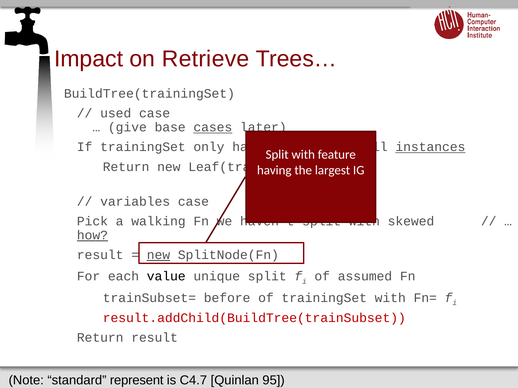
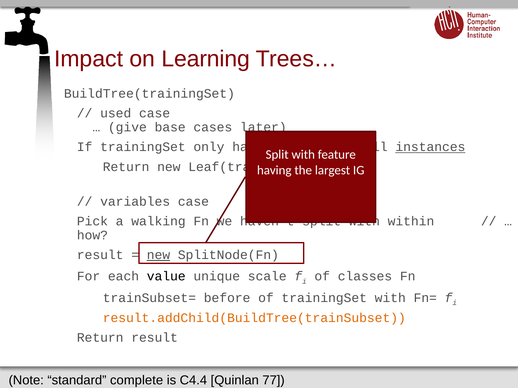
Retrieve: Retrieve -> Learning (206, 59)
cases underline: present -> none (213, 128)
skewed: skewed -> within (411, 222)
how underline: present -> none (92, 236)
unique split: split -> scale (267, 277)
assumed: assumed -> classes (365, 277)
result.addChild(BuildTree(trainSubset colour: red -> orange (254, 318)
represent: represent -> complete (137, 381)
C4.7: C4.7 -> C4.4 (193, 381)
95: 95 -> 77 (274, 381)
